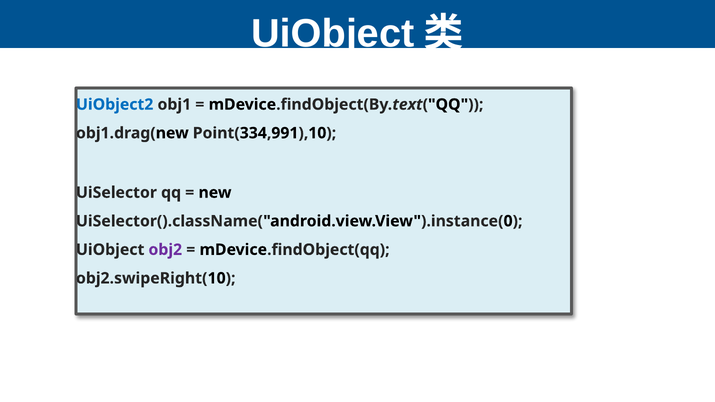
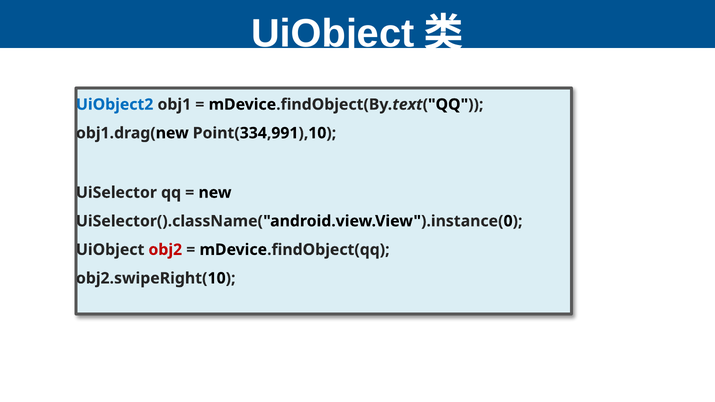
obj2 colour: purple -> red (165, 250)
